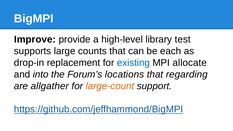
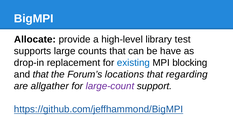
Improve: Improve -> Allocate (35, 39)
each: each -> have (171, 51)
allocate: allocate -> blocking (190, 63)
and into: into -> that (41, 74)
large-count colour: orange -> purple (110, 86)
